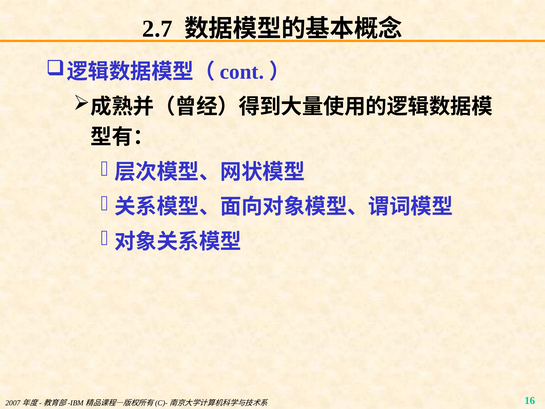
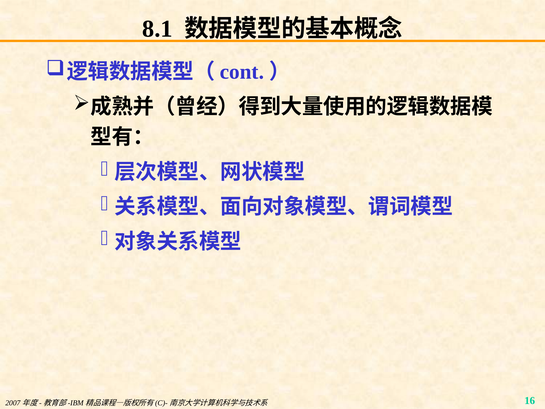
2.7: 2.7 -> 8.1 (157, 29)
